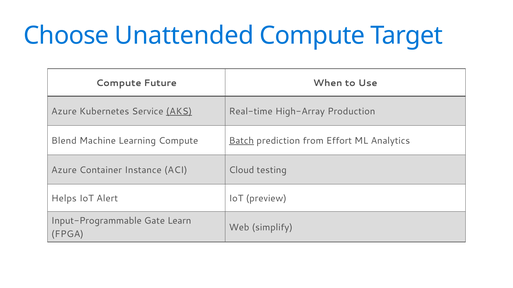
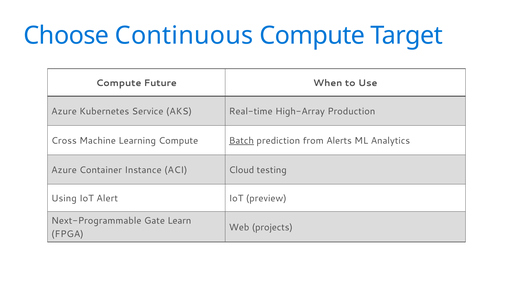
Unattended: Unattended -> Continuous (184, 36)
AKS underline: present -> none (179, 111)
Blend: Blend -> Cross (64, 141)
Effort: Effort -> Alerts (339, 141)
Helps: Helps -> Using (64, 199)
Input-Programmable: Input-Programmable -> Next-Programmable (96, 221)
simplify: simplify -> projects (272, 228)
